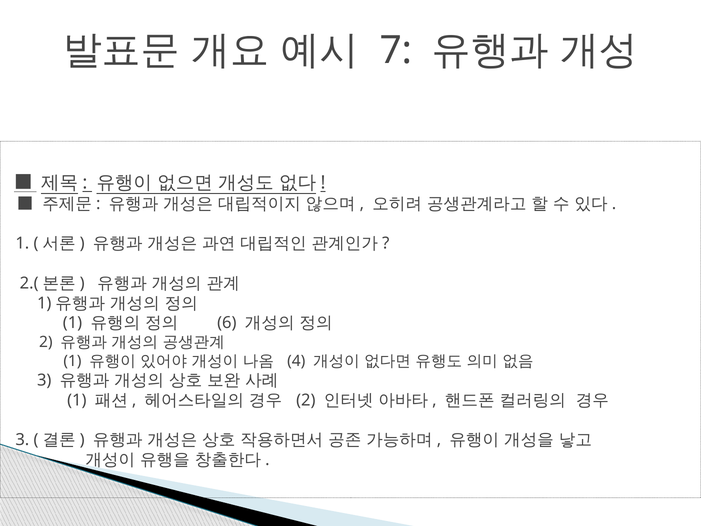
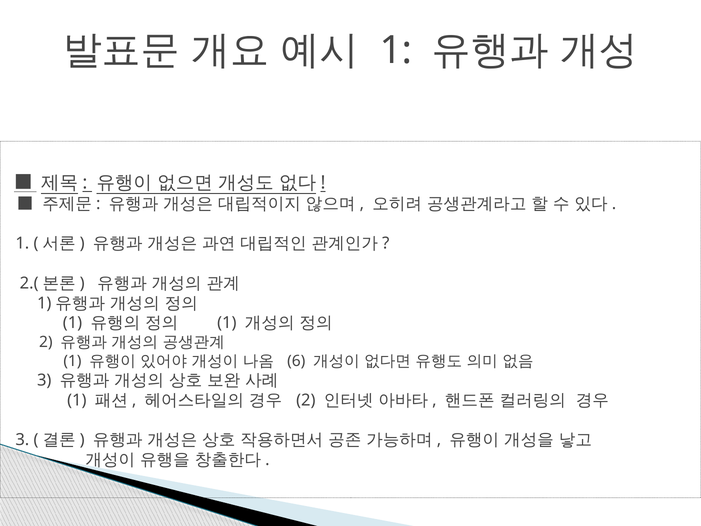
7: 7 -> 1 (396, 51)
6: 6 -> 1 (227, 323)
4: 4 -> 6 (296, 361)
